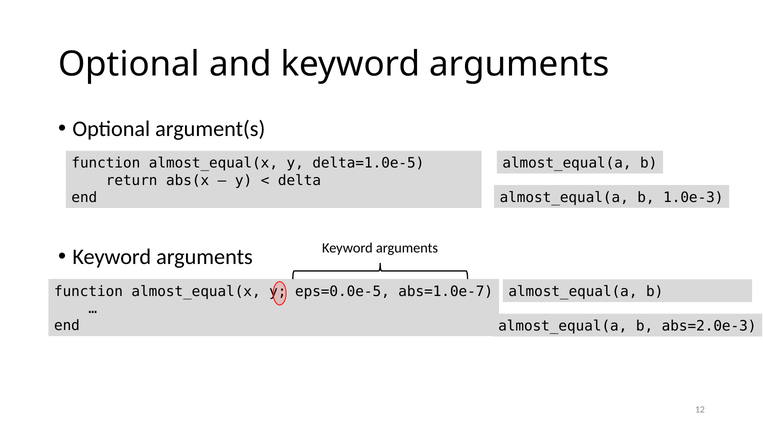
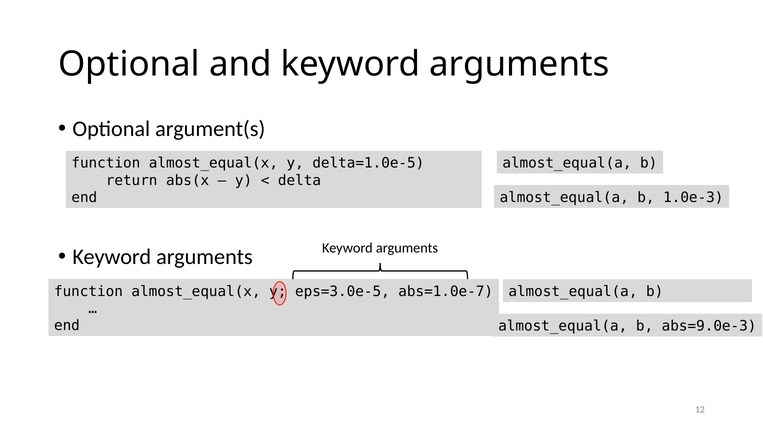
eps=0.0e-5: eps=0.0e-5 -> eps=3.0e-5 (342, 292)
abs=2.0e-3: abs=2.0e-3 -> abs=9.0e-3 (709, 326)
